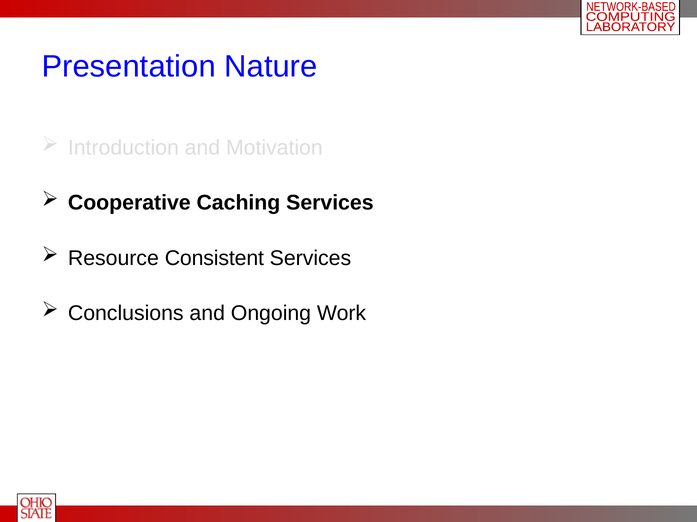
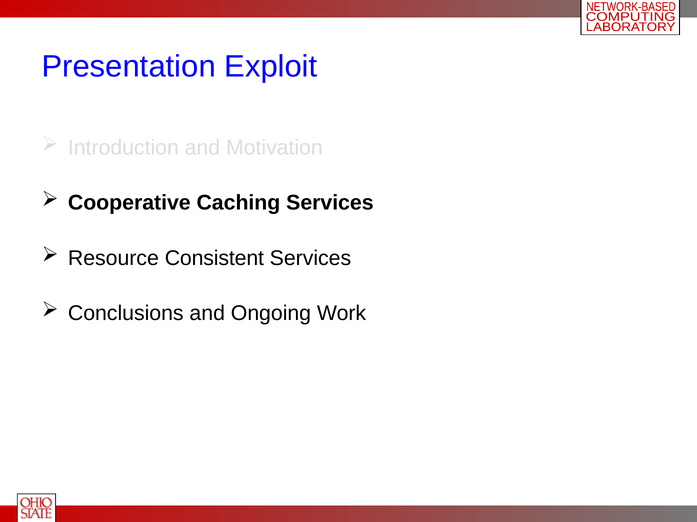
Nature: Nature -> Exploit (271, 67)
